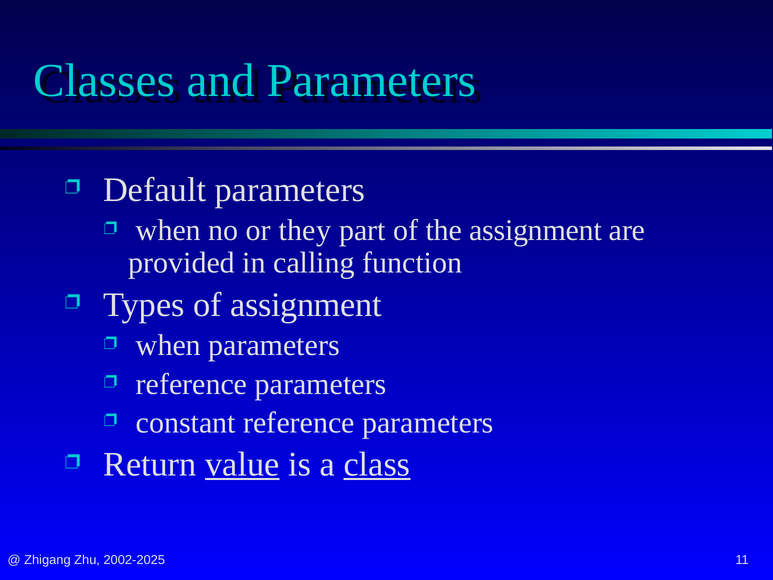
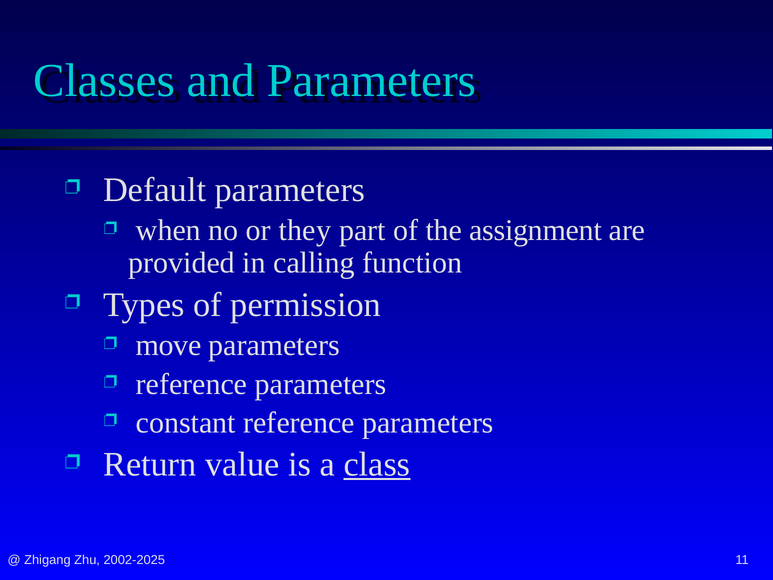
of assignment: assignment -> permission (306, 305)
when: when -> move (169, 345)
value underline: present -> none (242, 464)
